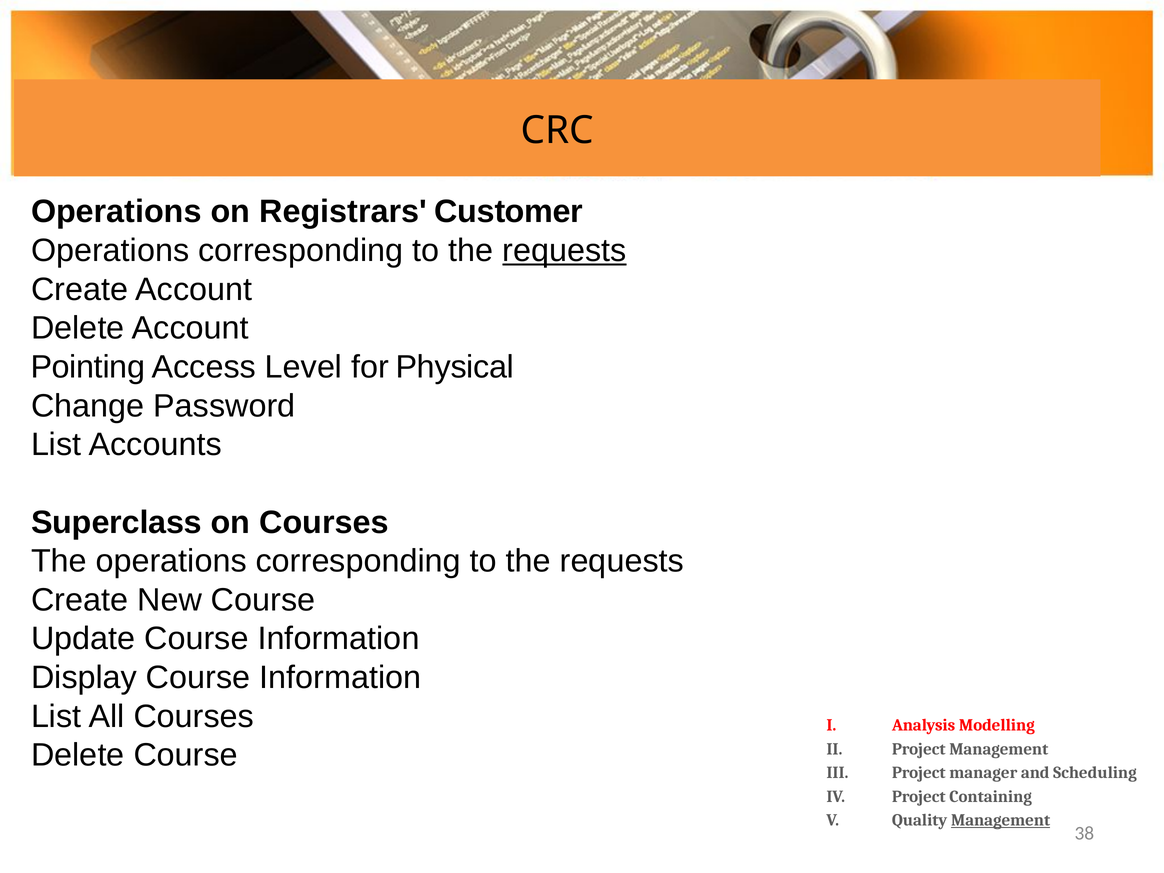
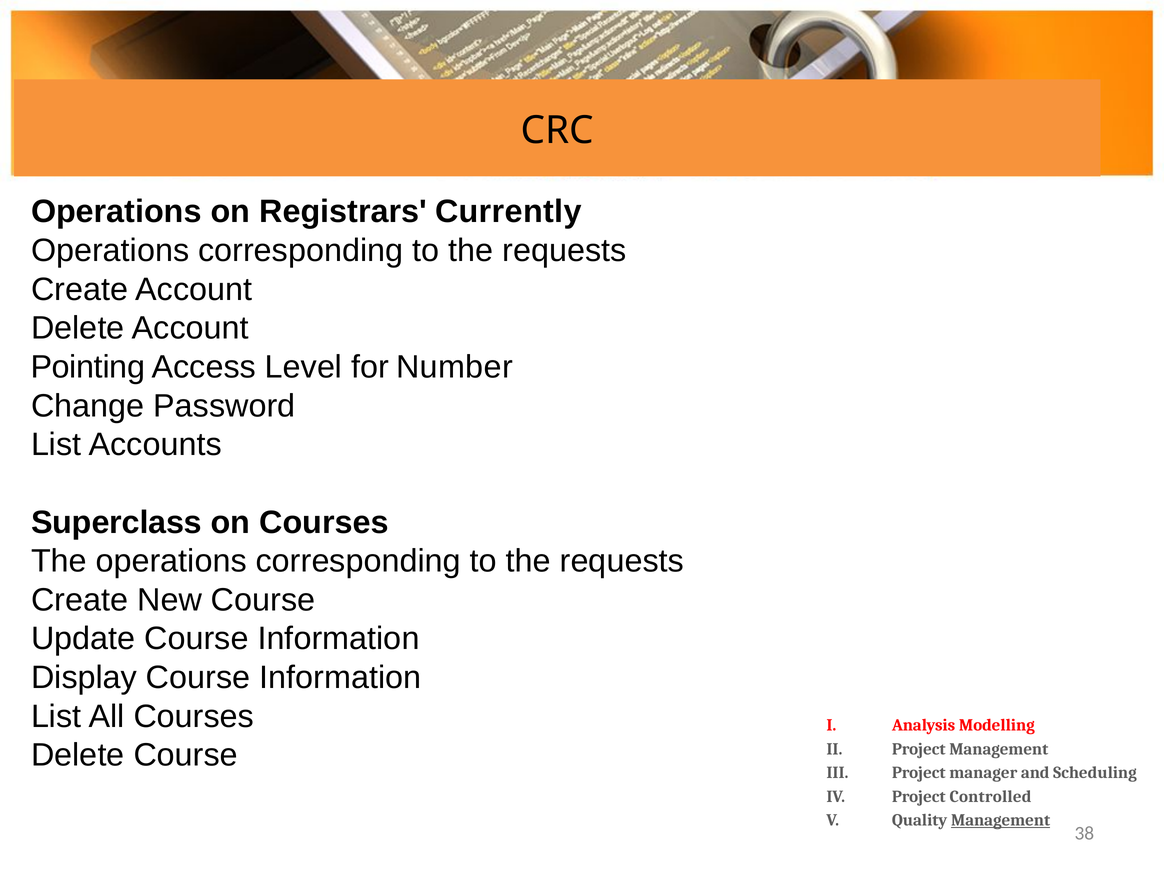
Customer: Customer -> Currently (508, 212)
requests underline: present -> none (564, 251)
Physical: Physical -> Number (455, 367)
Containing: Containing -> Controlled (990, 797)
